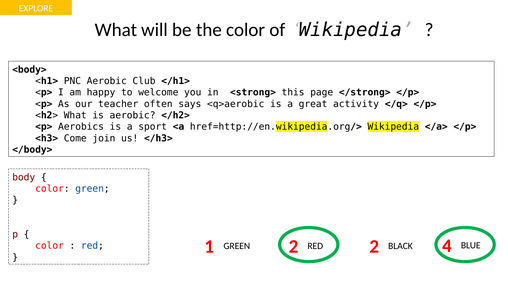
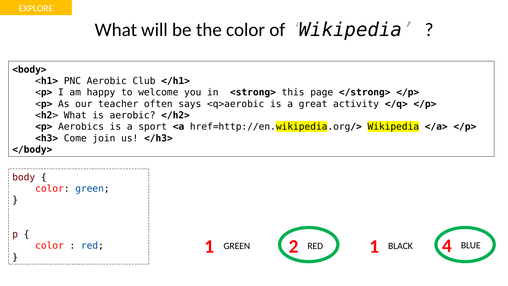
RED 2: 2 -> 1 (374, 246)
